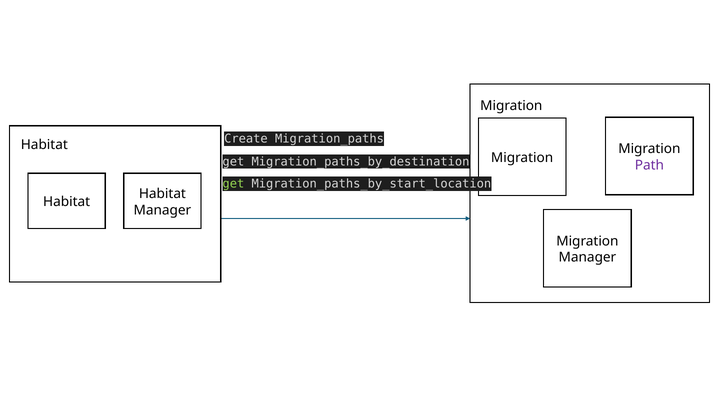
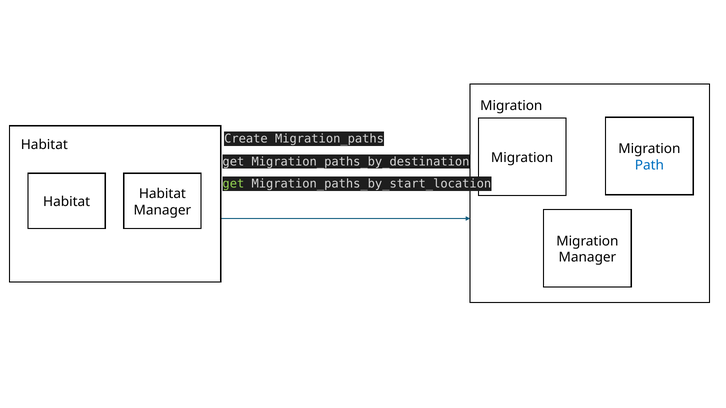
Path colour: purple -> blue (649, 165)
